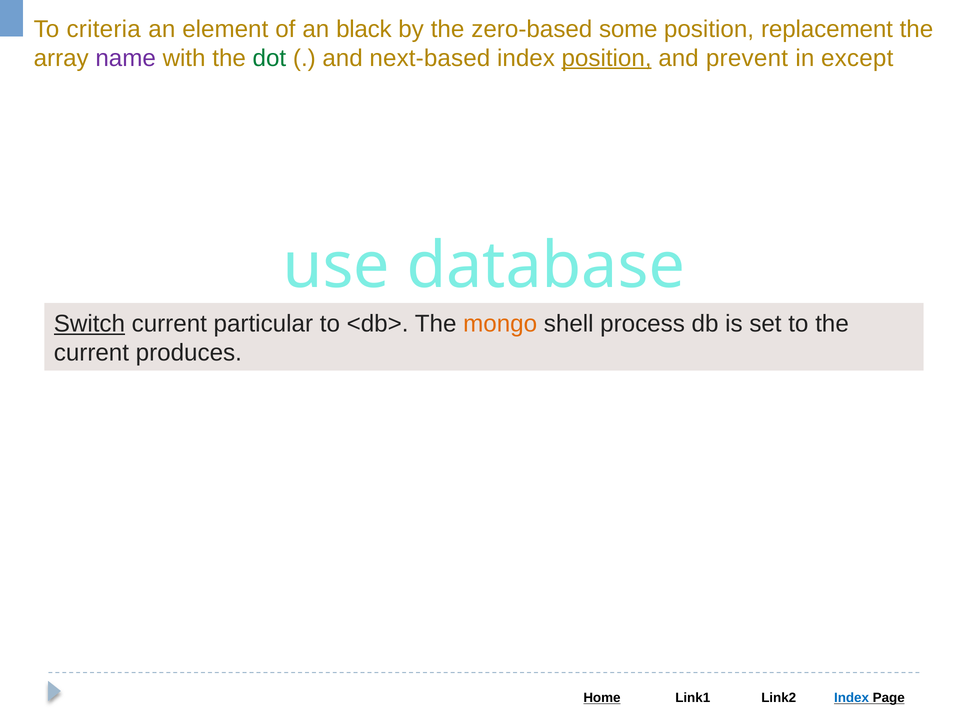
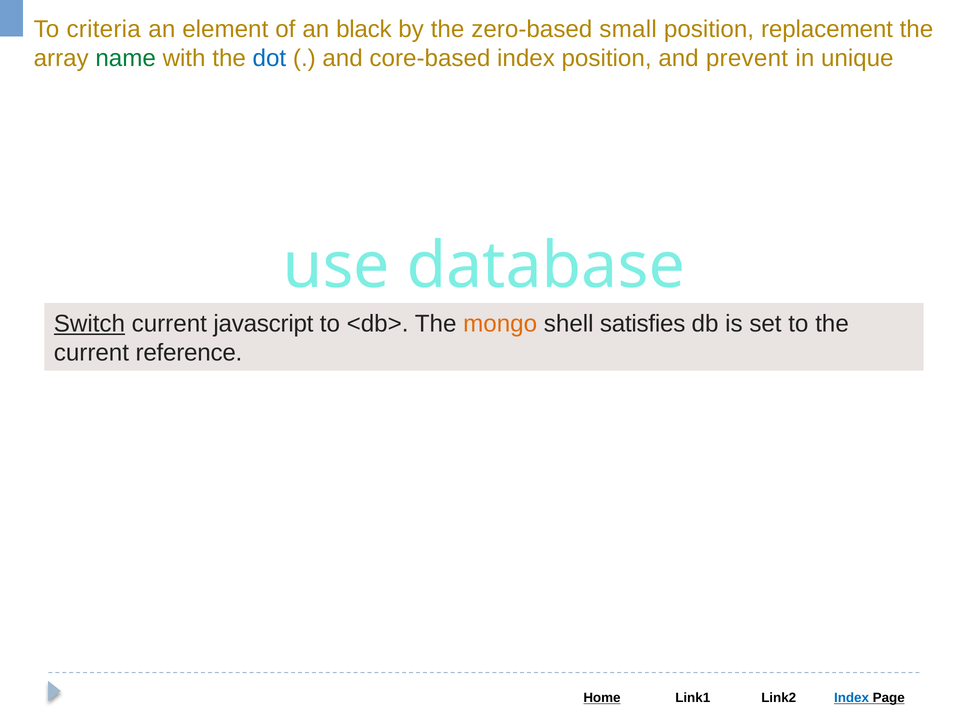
some: some -> small (628, 29)
name colour: purple -> green (126, 58)
dot colour: green -> blue (269, 58)
next-based: next-based -> core-based (430, 58)
position underline: present -> none (607, 58)
except: except -> unique (857, 58)
particular: particular -> javascript (263, 324)
process: process -> satisfies (643, 324)
produces: produces -> reference (189, 353)
